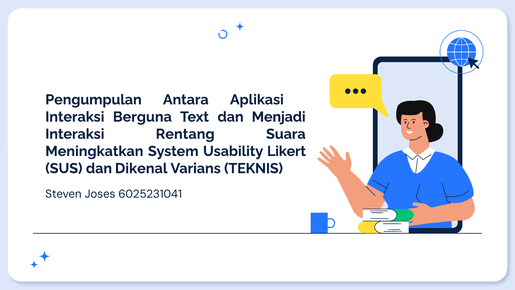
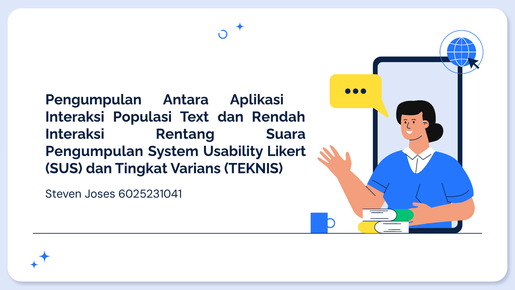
Berguna: Berguna -> Populasi (142, 117)
Menjadi: Menjadi -> Rendah (279, 117)
Meningkatkan: Meningkatkan -> Pengumpulan (94, 151)
Dikenal: Dikenal -> Tingkat (141, 168)
